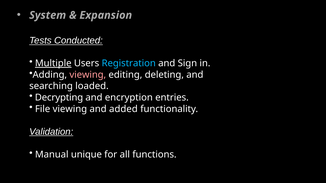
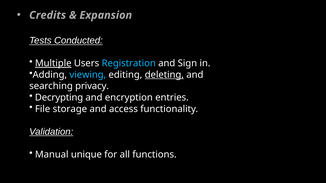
System: System -> Credits (48, 15)
viewing colour: pink -> light blue (88, 75)
deleting underline: none -> present (164, 75)
loaded: loaded -> privacy (92, 86)
File viewing: viewing -> storage (70, 109)
added: added -> access (123, 109)
